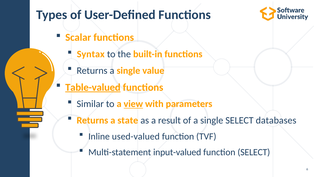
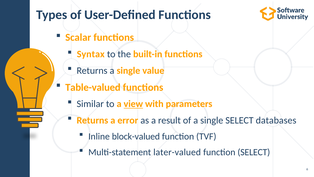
Table-valued underline: present -> none (93, 87)
state: state -> error (128, 120)
used-valued: used-valued -> block-valued (136, 136)
input-valued: input-valued -> later-valued (177, 152)
